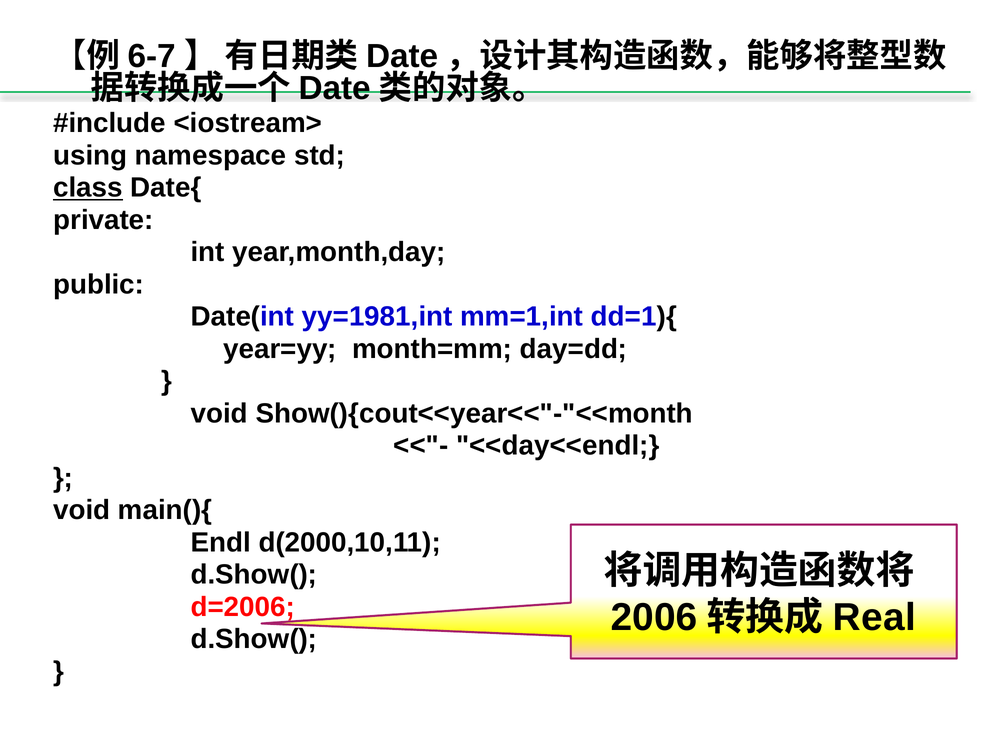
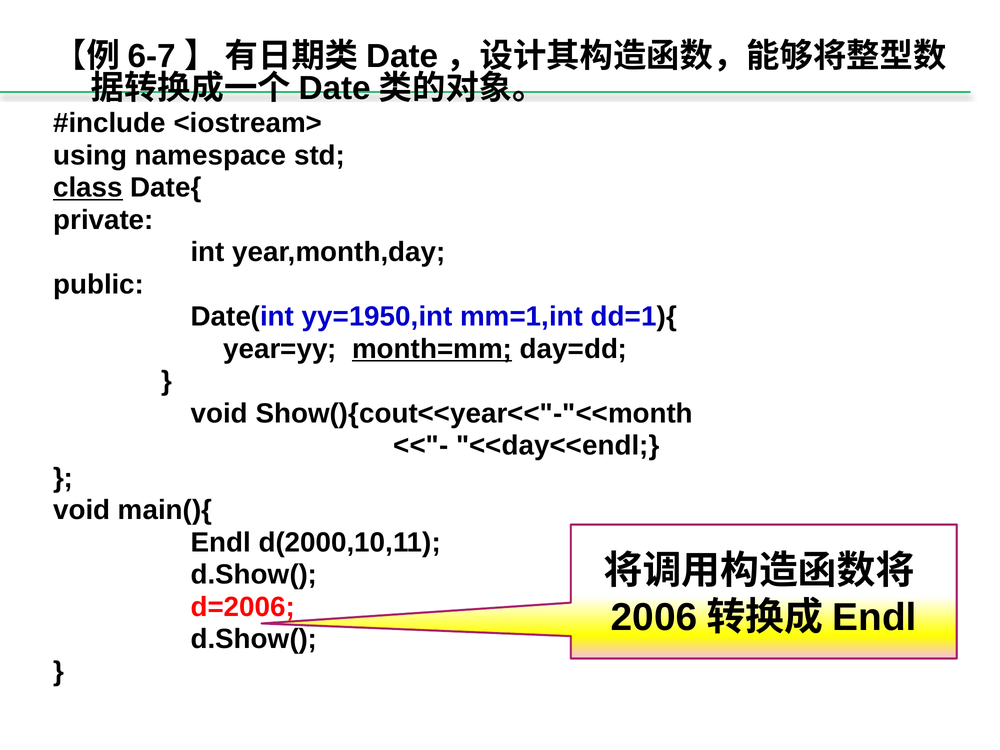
yy=1981,int: yy=1981,int -> yy=1950,int (377, 317)
month=mm underline: none -> present (432, 349)
Real: Real -> Endl (875, 618)
